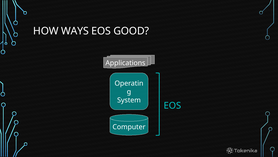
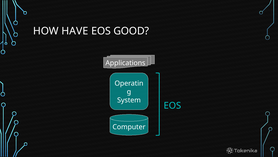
WAYS: WAYS -> HAVE (75, 31)
